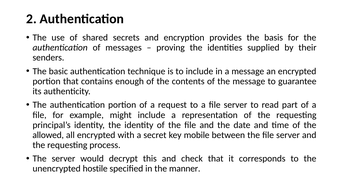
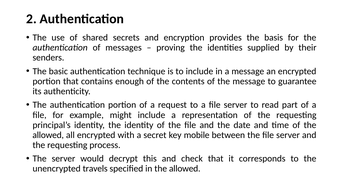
hostile: hostile -> travels (95, 169)
in the manner: manner -> allowed (185, 169)
